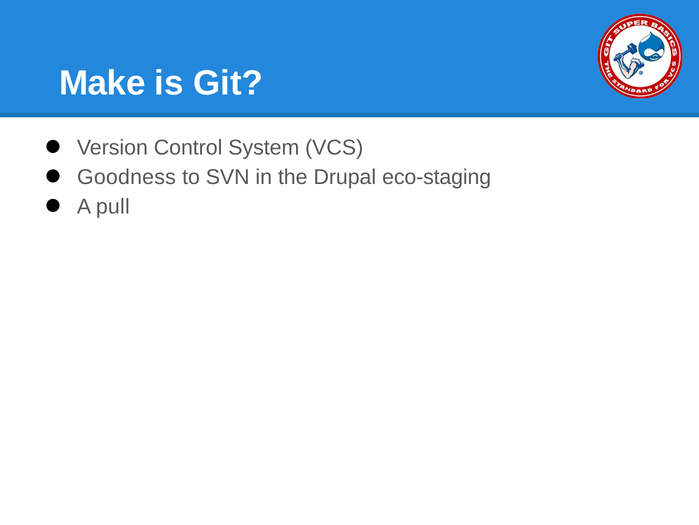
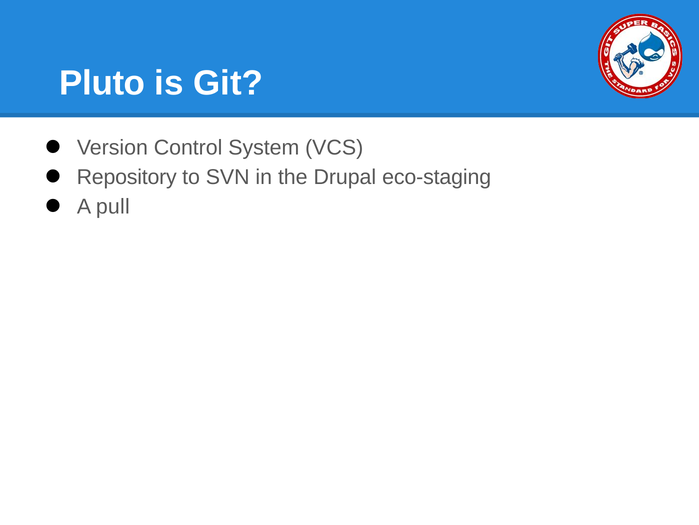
Make: Make -> Pluto (102, 83)
Goodness: Goodness -> Repository (127, 177)
